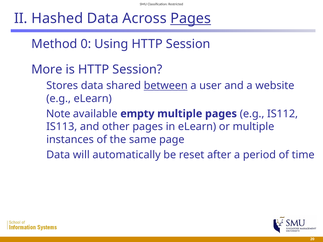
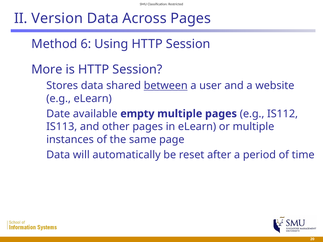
Hashed: Hashed -> Version (57, 18)
Pages underline: present -> none (191, 18)
0: 0 -> 6 (86, 44)
Note: Note -> Date (58, 114)
